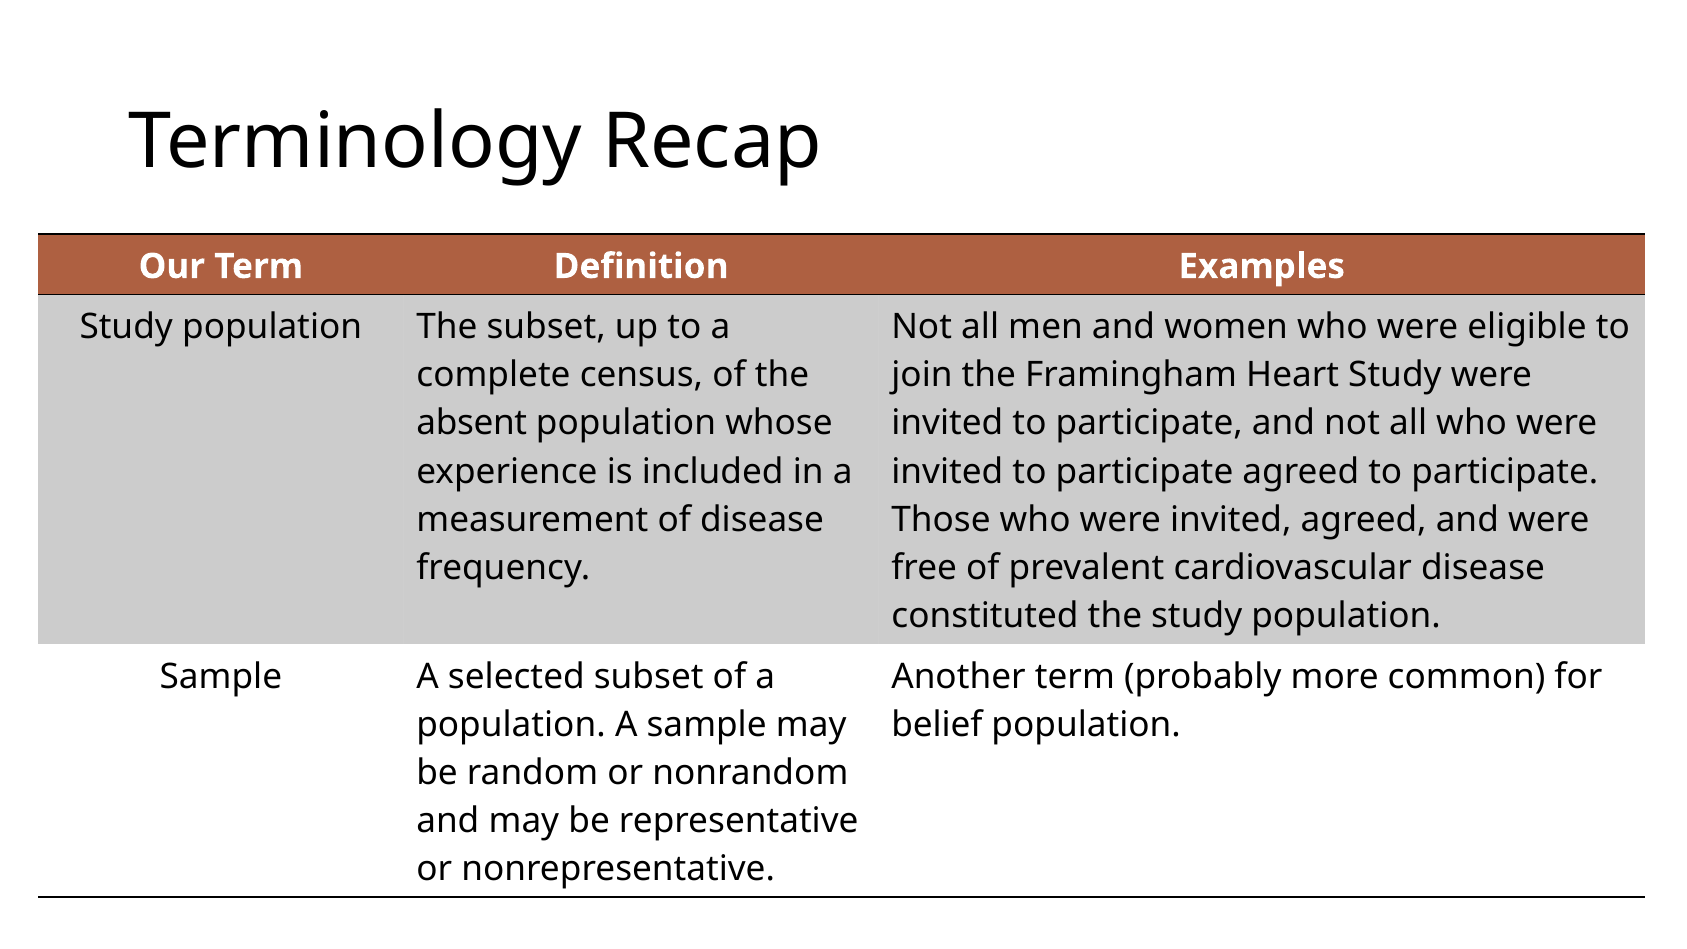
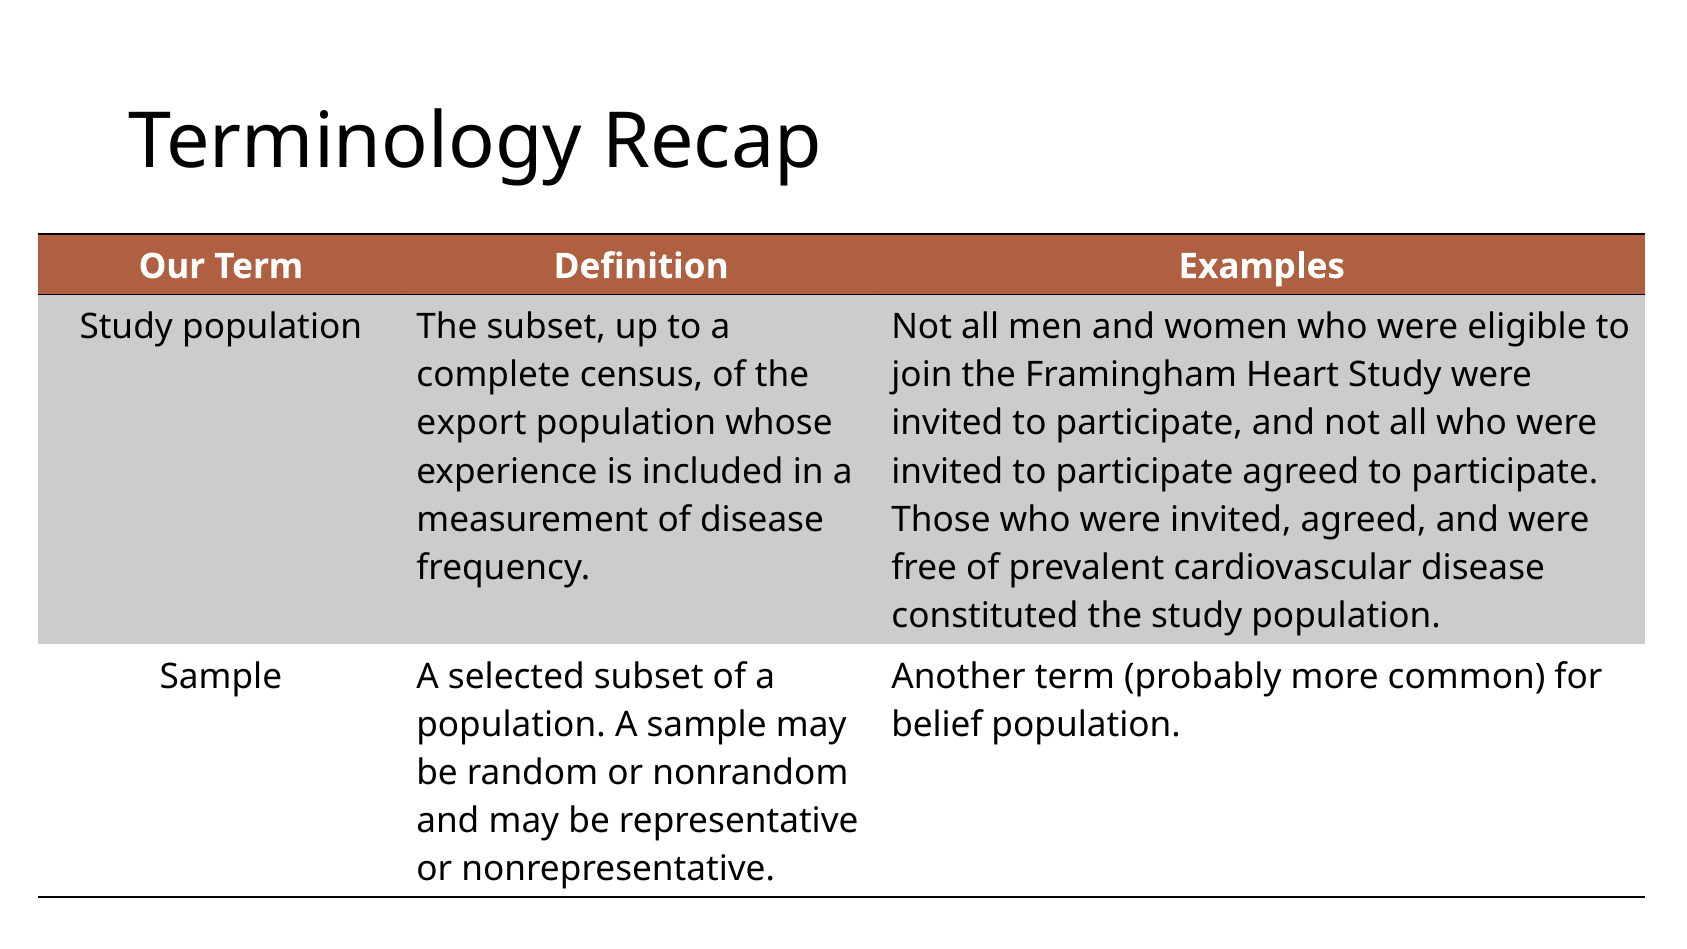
absent: absent -> export (471, 423)
